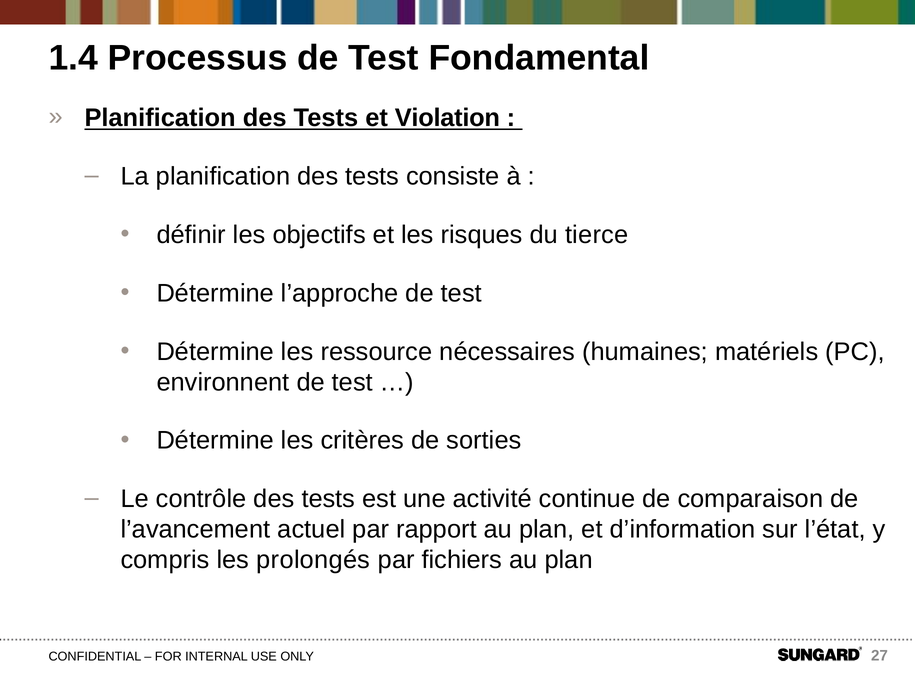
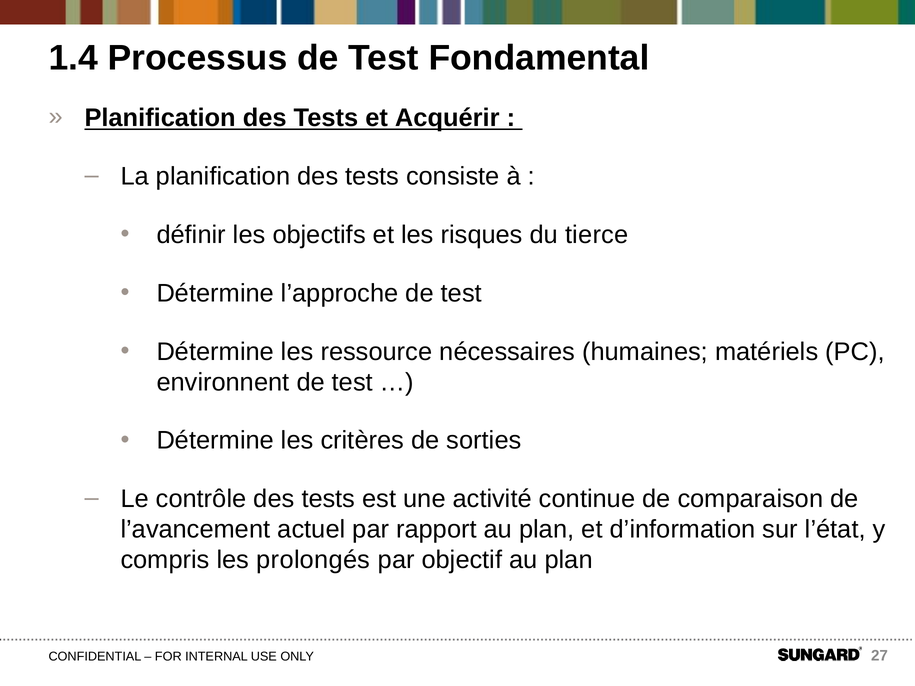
Violation: Violation -> Acquérir (447, 118)
fichiers: fichiers -> objectif (462, 560)
